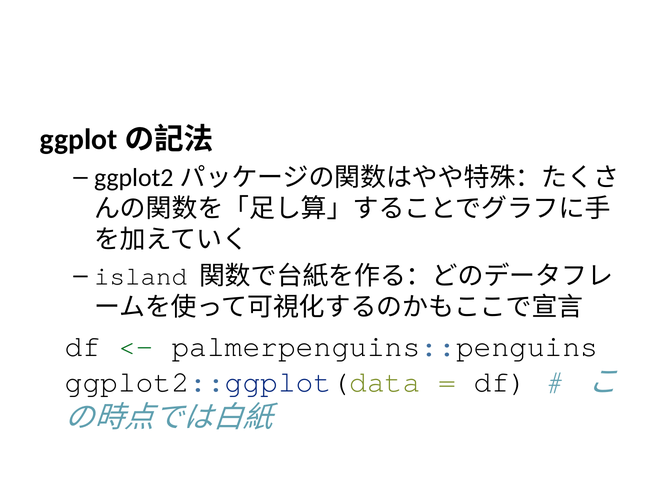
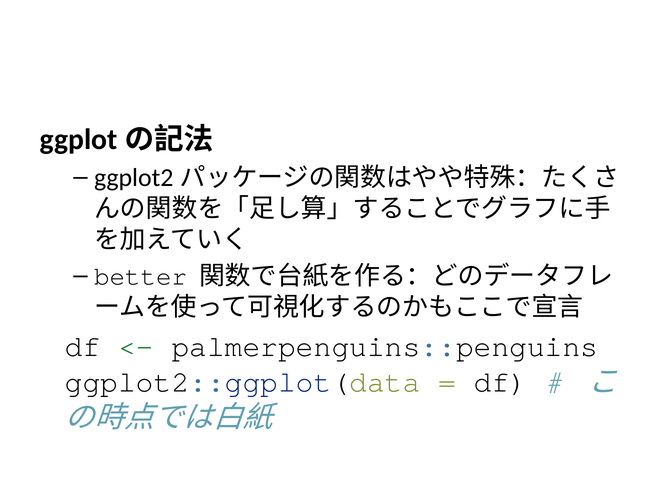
island: island -> better (141, 276)
